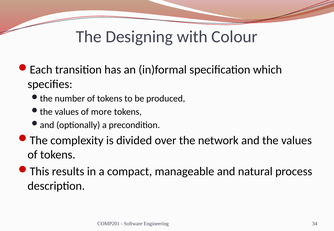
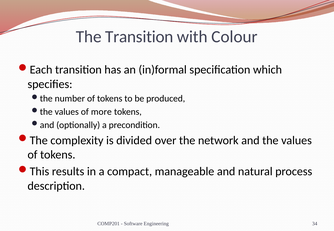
The Designing: Designing -> Transition (139, 37)
